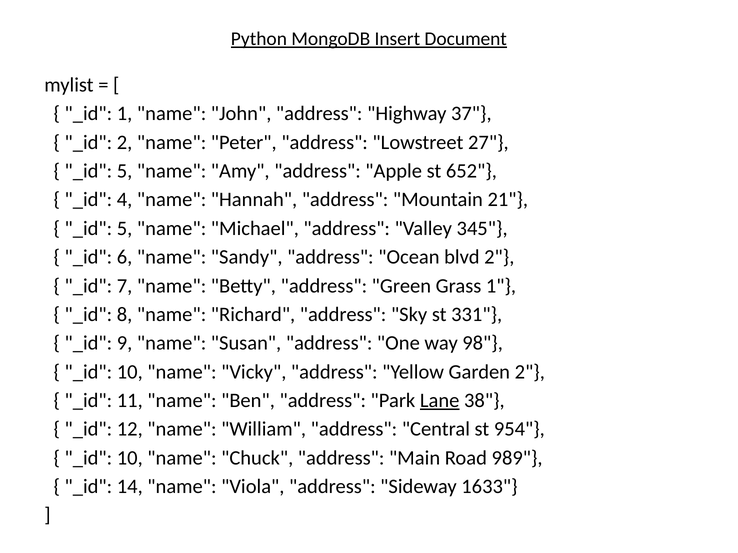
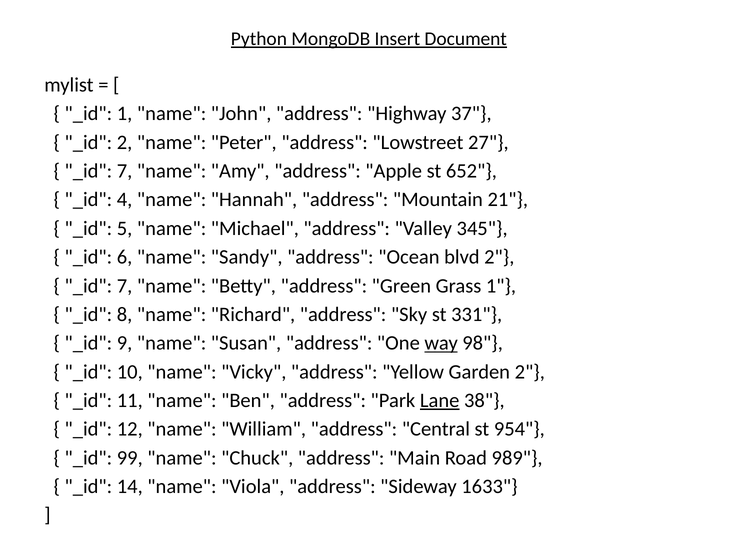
5: 5 -> 7 (125, 171)
way underline: none -> present (441, 343)
10: 10 -> 99 (130, 458)
